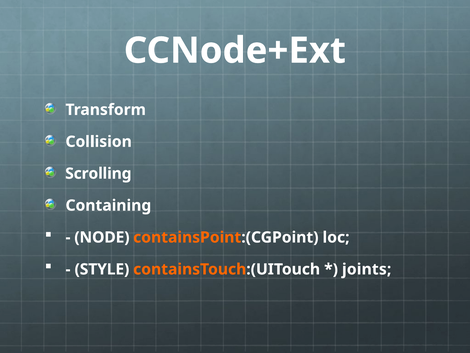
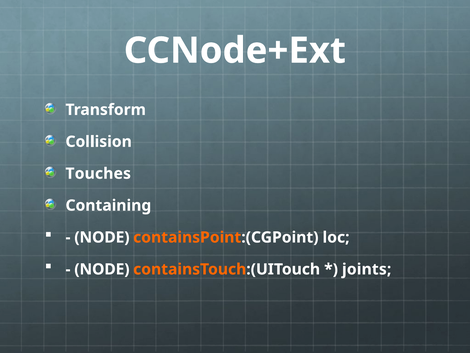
Scrolling: Scrolling -> Touches (98, 173)
STYLE: STYLE -> NODE (102, 269)
